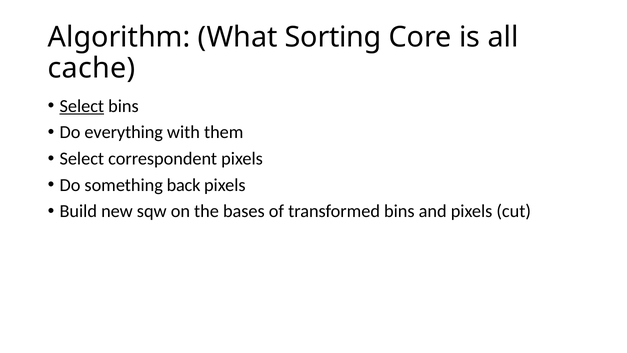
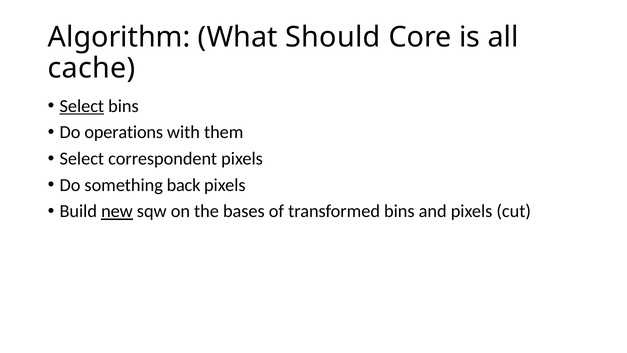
Sorting: Sorting -> Should (333, 37)
everything: everything -> operations (124, 132)
new underline: none -> present (117, 211)
